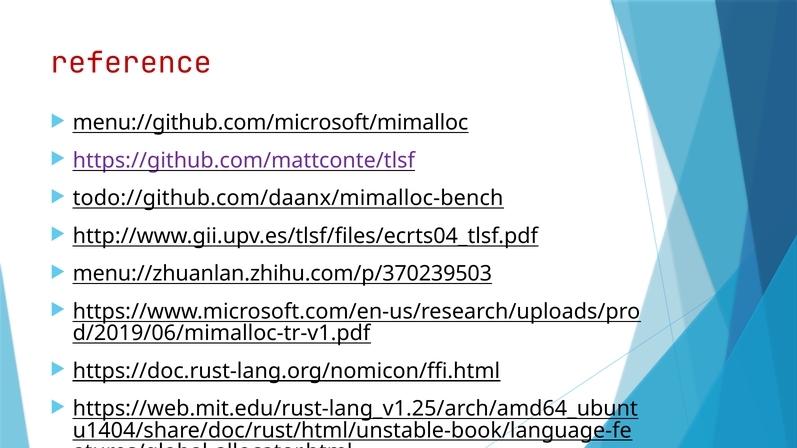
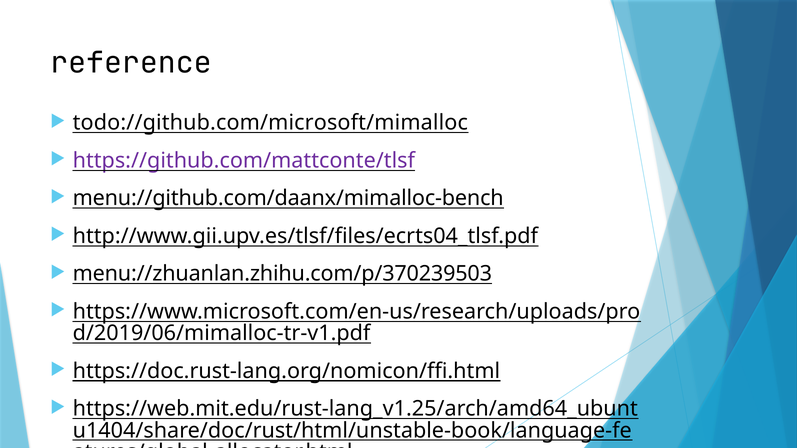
reference colour: red -> black (131, 63)
menu://github.com/microsoft/mimalloc: menu://github.com/microsoft/mimalloc -> todo://github.com/microsoft/mimalloc (270, 123)
todo://github.com/daanx/mimalloc-bench: todo://github.com/daanx/mimalloc-bench -> menu://github.com/daanx/mimalloc-bench (288, 198)
